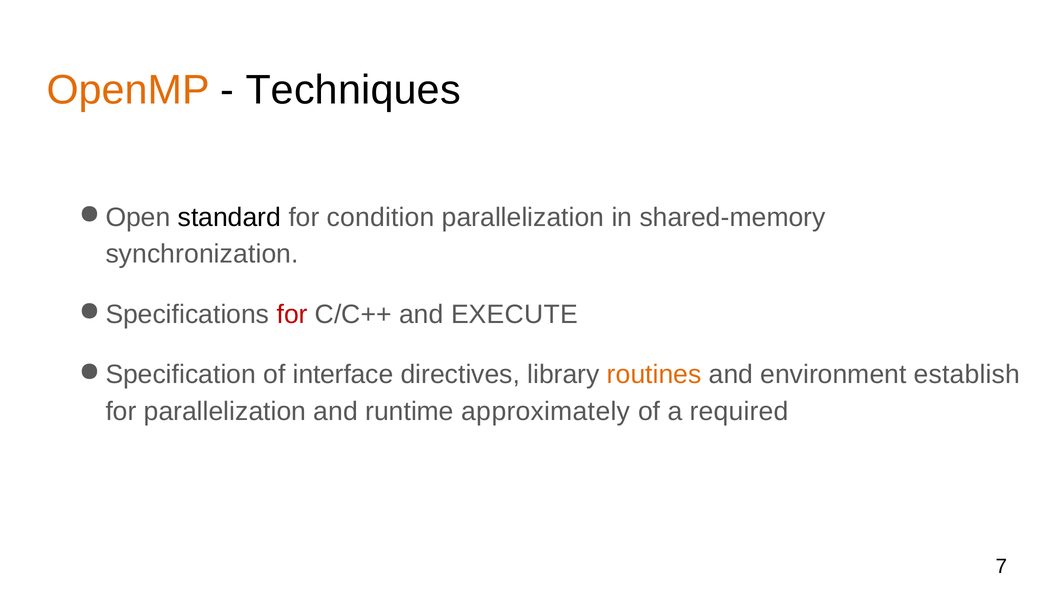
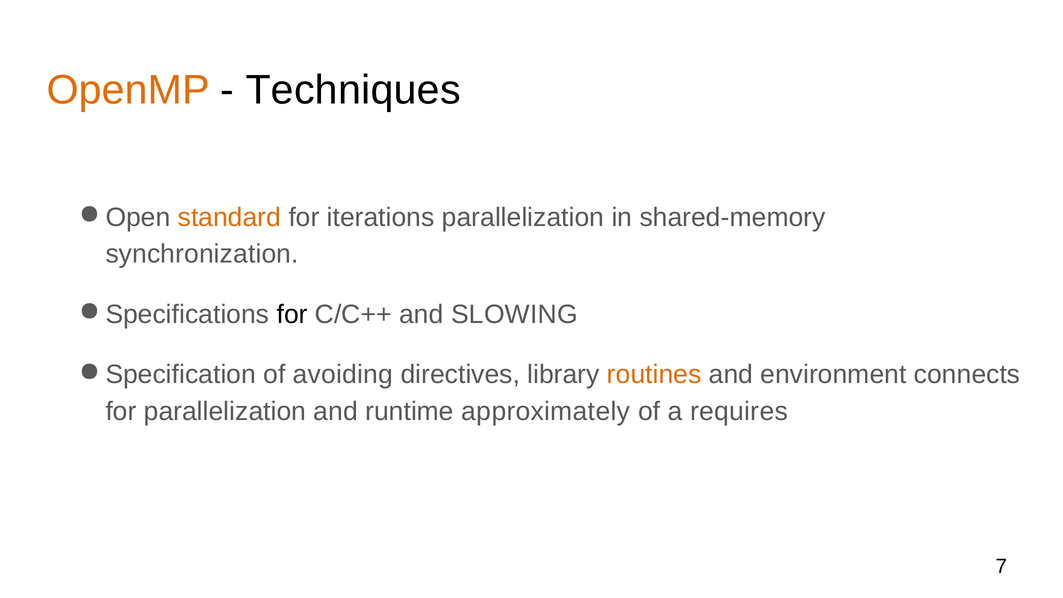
standard colour: black -> orange (229, 217)
condition: condition -> iterations (381, 217)
for colour: red -> black (292, 314)
EXECUTE: EXECUTE -> SLOWING (515, 314)
interface: interface -> avoiding (343, 375)
establish: establish -> connects (967, 375)
required: required -> requires (739, 411)
